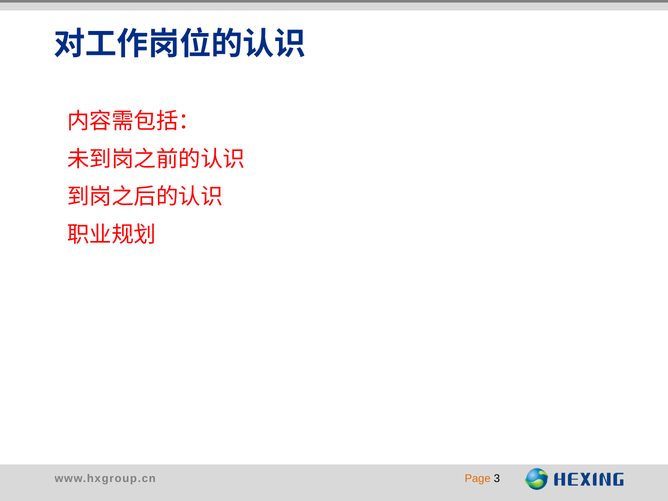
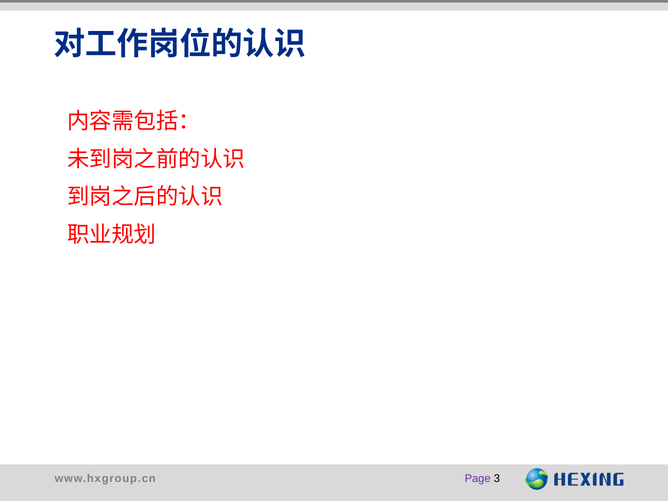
Page colour: orange -> purple (478, 479)
